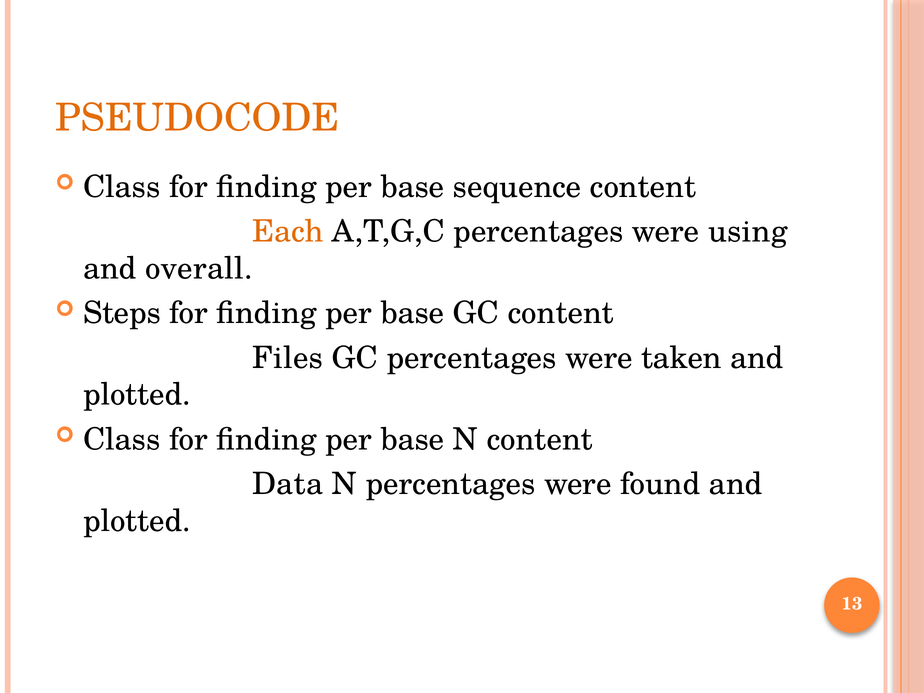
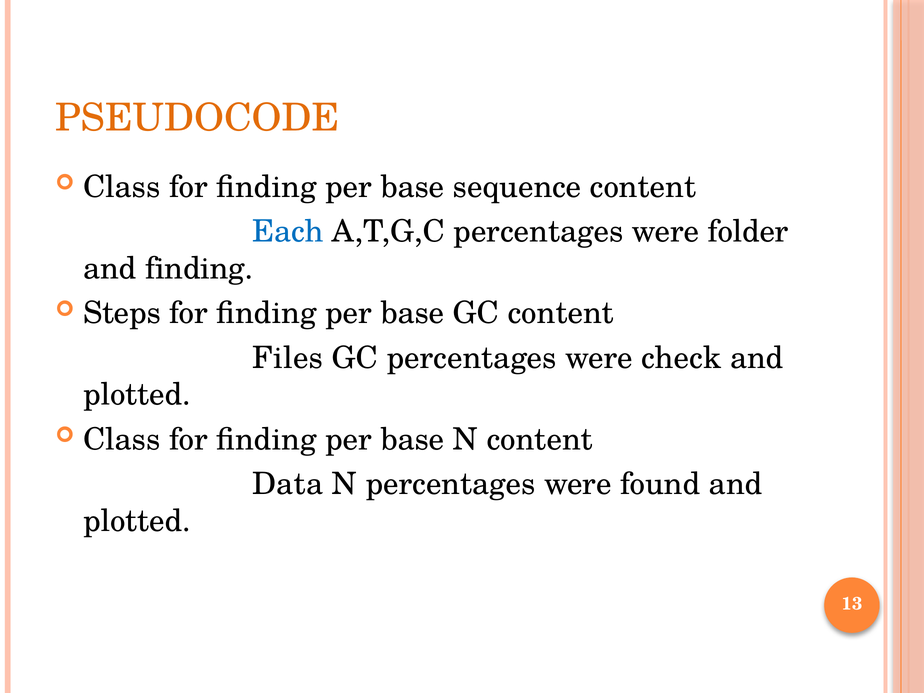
Each colour: orange -> blue (288, 232)
using: using -> folder (748, 232)
and overall: overall -> finding (199, 269)
taken: taken -> check (681, 358)
